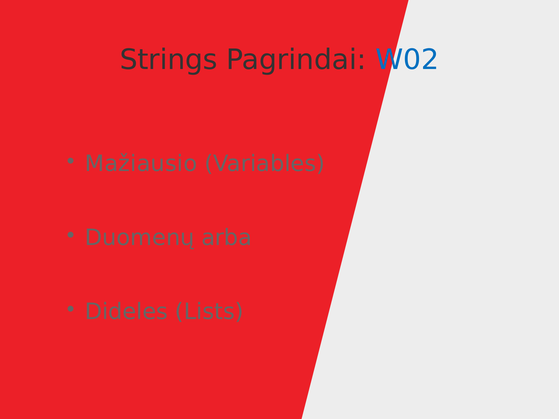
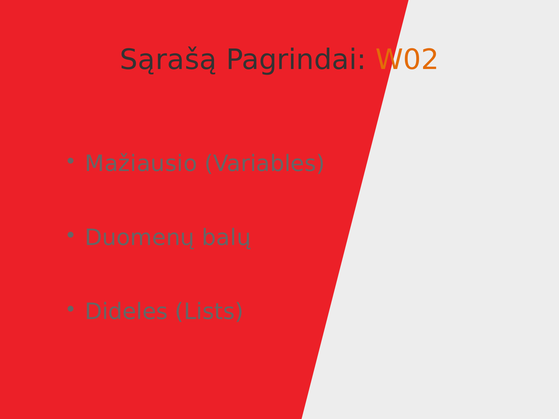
Strings: Strings -> Sąrašą (168, 60)
W02 colour: blue -> orange (407, 60)
arba: arba -> balų (226, 238)
